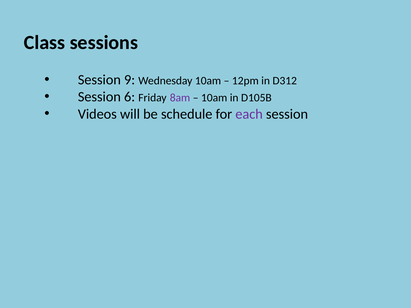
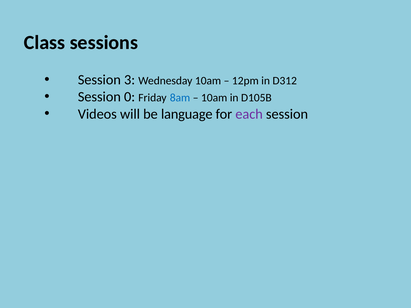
9: 9 -> 3 (130, 80)
6: 6 -> 0 (130, 97)
8am colour: purple -> blue (180, 98)
schedule: schedule -> language (187, 114)
